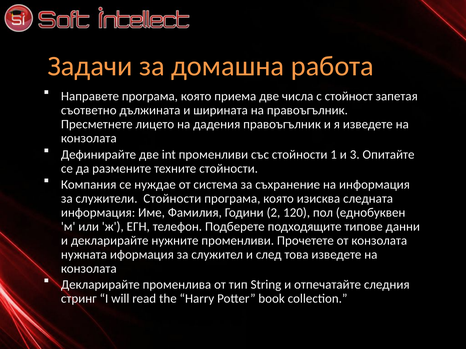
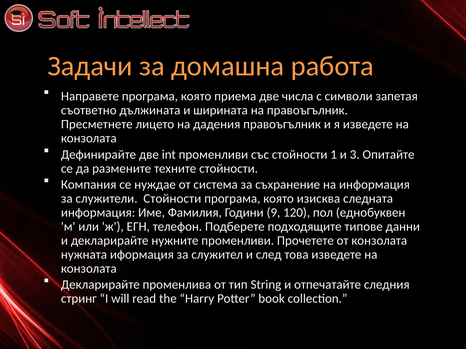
стойност: стойност -> символи (349, 96)
2: 2 -> 9 (273, 213)
